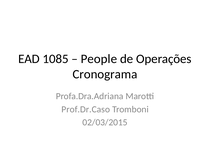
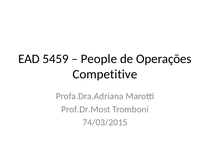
1085: 1085 -> 5459 (56, 59)
Cronograma: Cronograma -> Competitive (105, 74)
Prof.Dr.Caso: Prof.Dr.Caso -> Prof.Dr.Most (86, 110)
02/03/2015: 02/03/2015 -> 74/03/2015 (105, 123)
